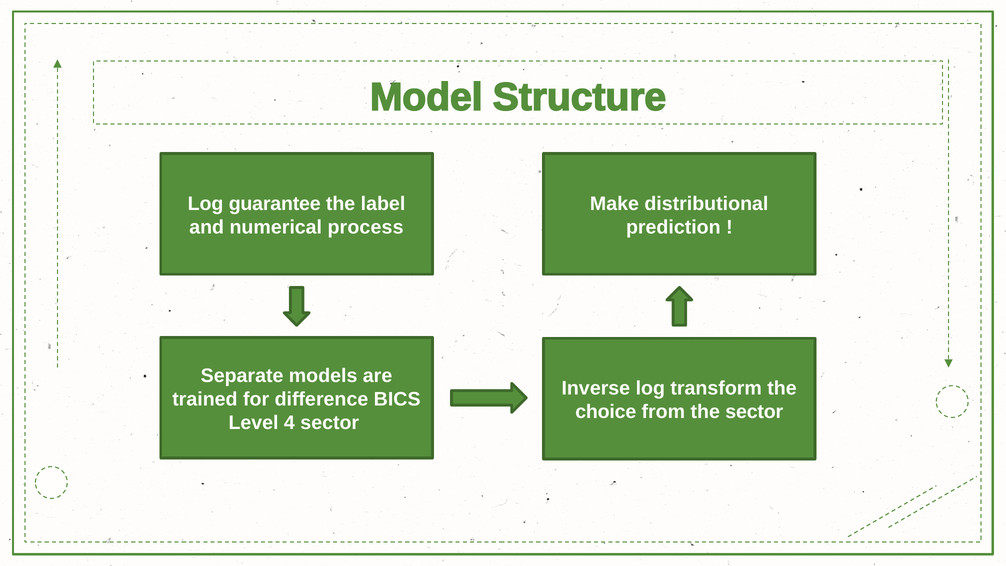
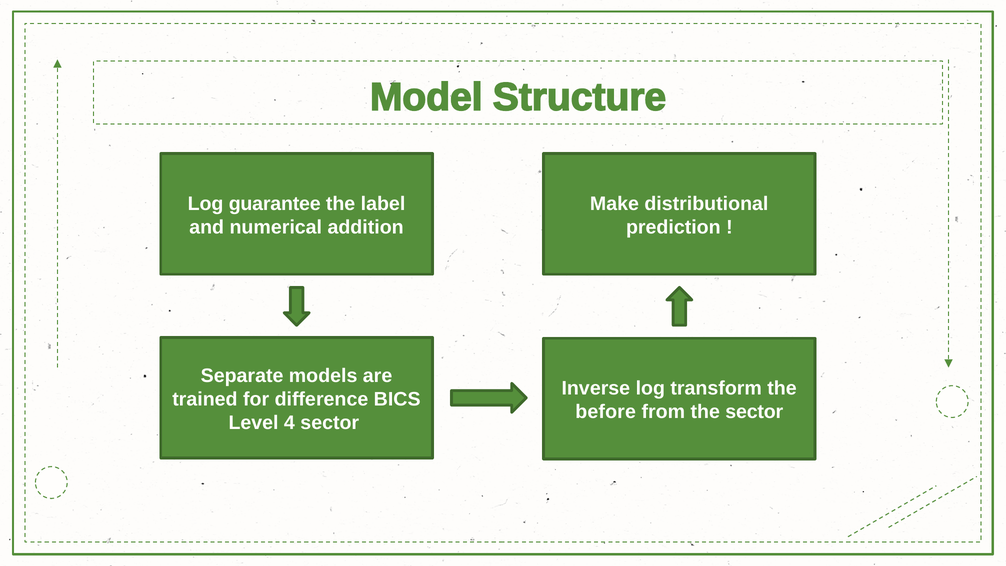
process: process -> addition (366, 227)
choice: choice -> before (606, 412)
